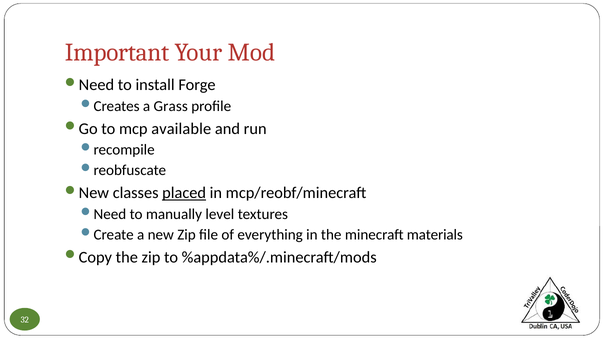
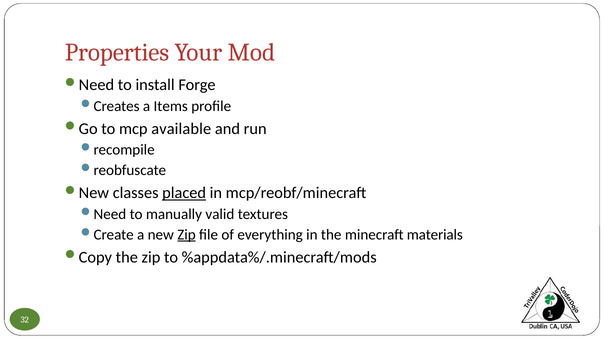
Important: Important -> Properties (117, 52)
Grass: Grass -> Items (171, 106)
level: level -> valid (220, 214)
Zip underline: none -> present (186, 234)
